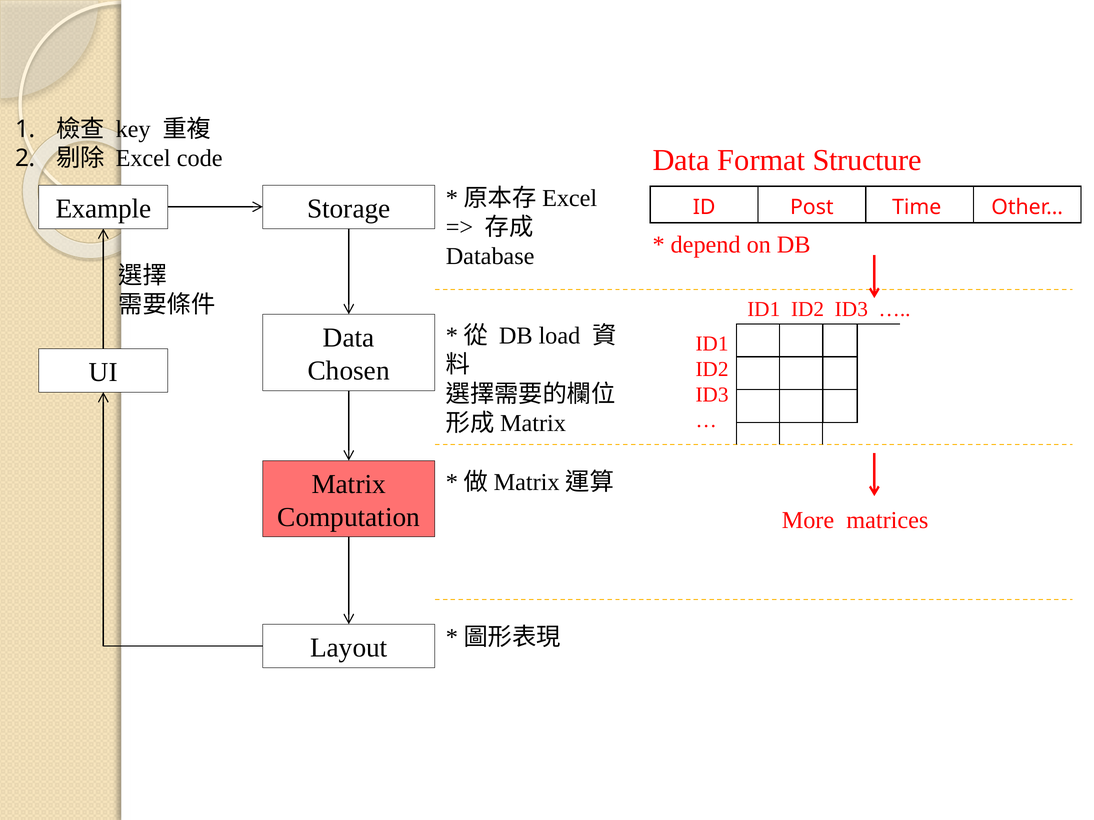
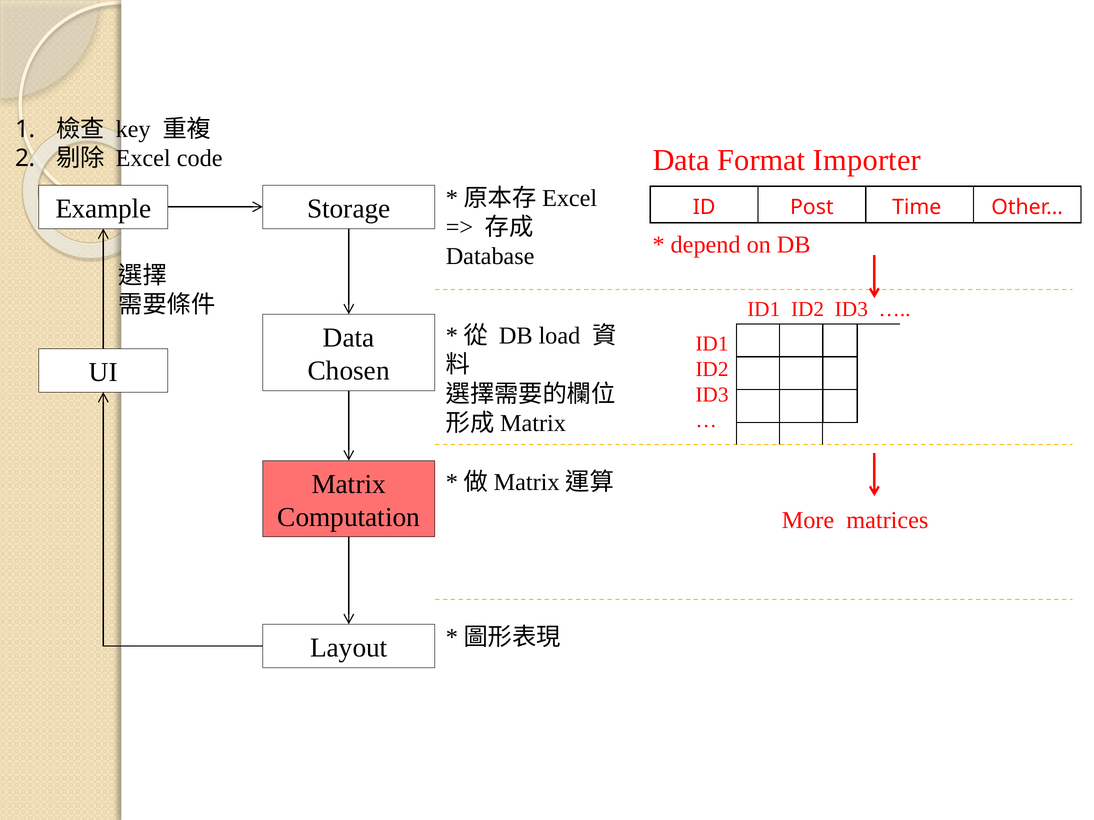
Structure: Structure -> Importer (867, 160)
